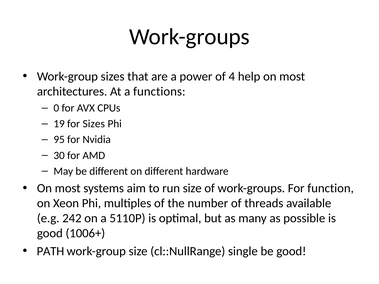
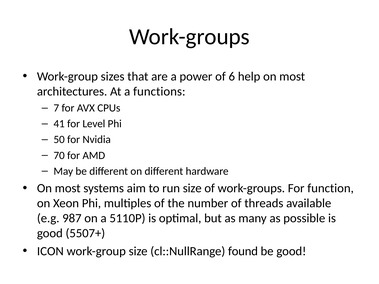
4: 4 -> 6 (232, 77)
0: 0 -> 7 (56, 108)
19: 19 -> 41 (59, 124)
for Sizes: Sizes -> Level (94, 124)
95: 95 -> 50 (59, 140)
30: 30 -> 70 (59, 156)
242: 242 -> 987 (72, 218)
1006+: 1006+ -> 5507+ (85, 233)
PATH: PATH -> ICON (50, 251)
single: single -> found (243, 251)
